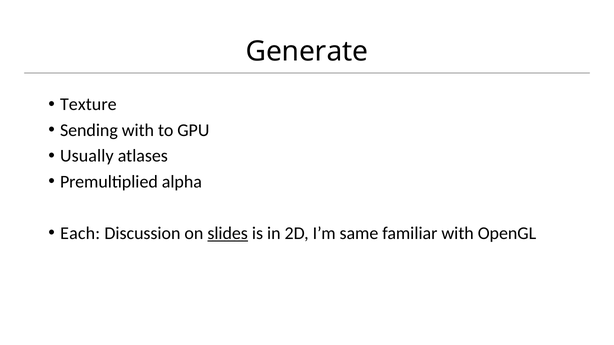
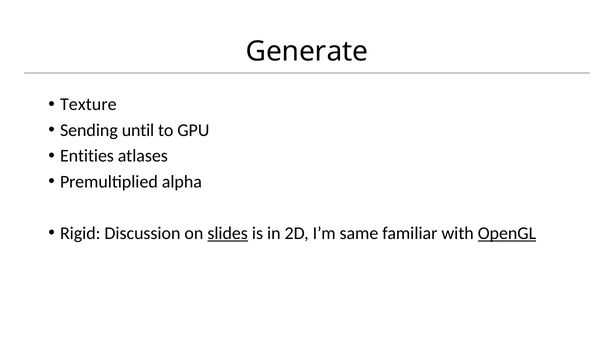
Sending with: with -> until (138, 130)
Usually: Usually -> Entities (87, 156)
Each: Each -> Rigid (80, 233)
OpenGL underline: none -> present (507, 233)
